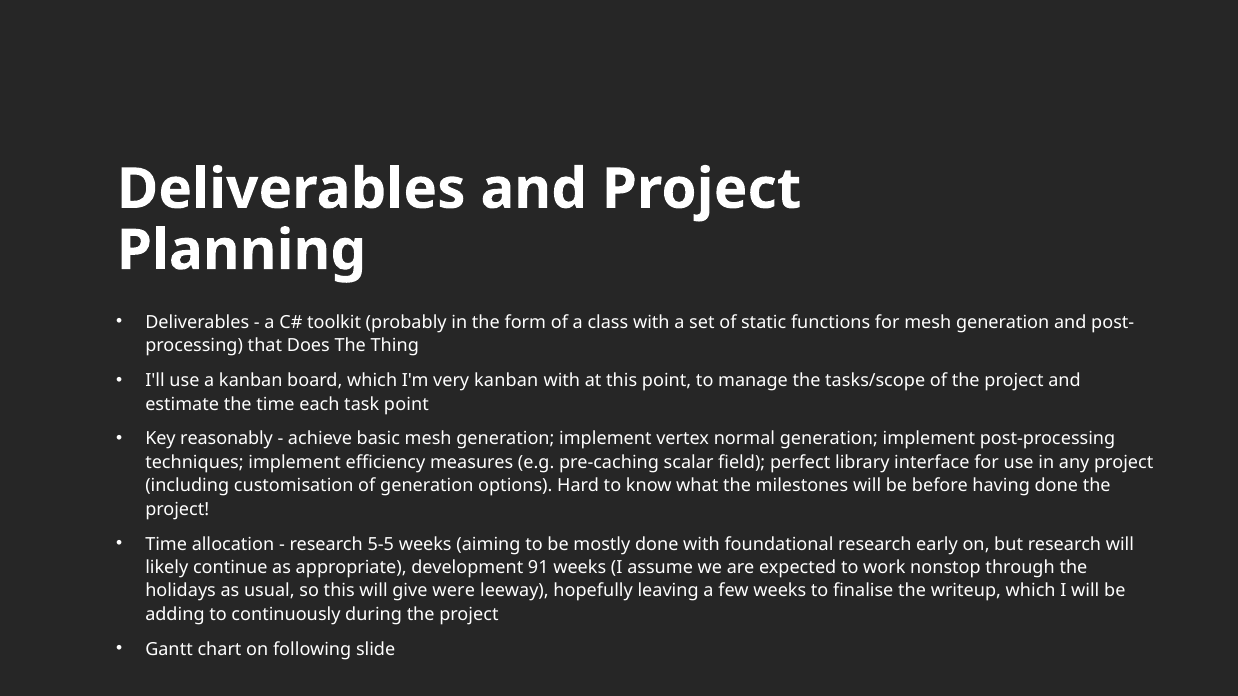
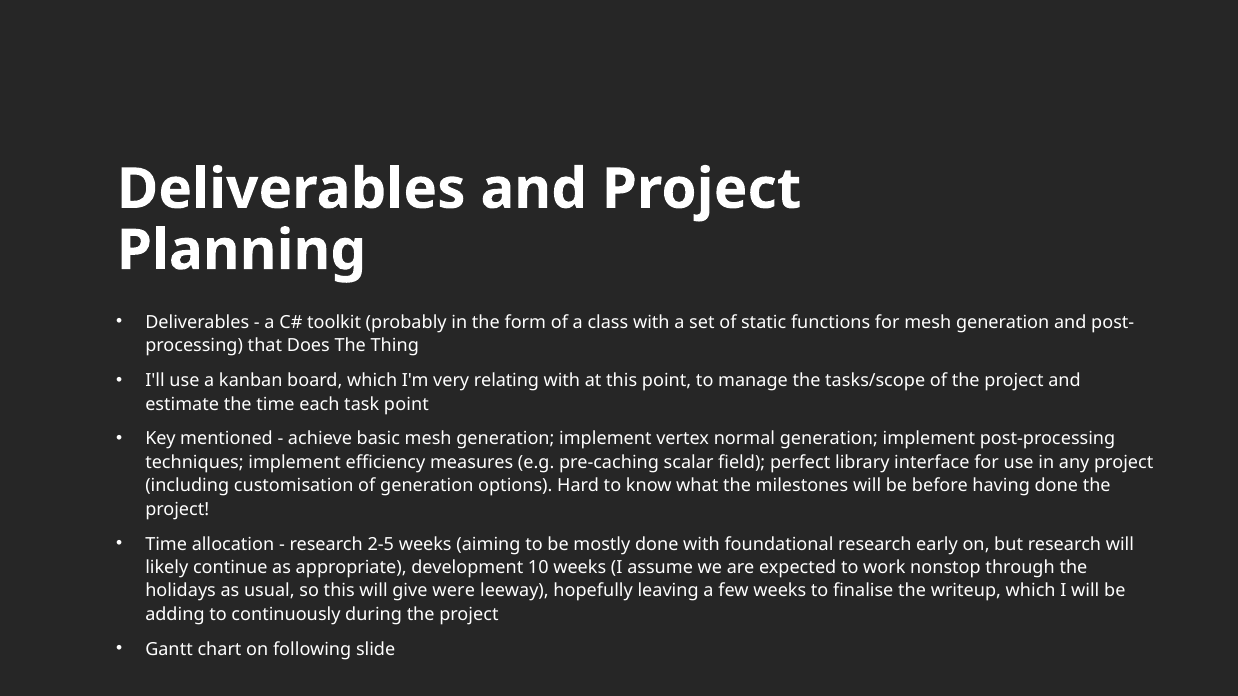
very kanban: kanban -> relating (506, 381)
reasonably: reasonably -> mentioned (227, 439)
5-5: 5-5 -> 2-5 (381, 544)
91: 91 -> 10 (538, 568)
